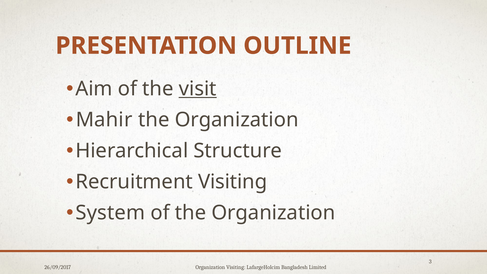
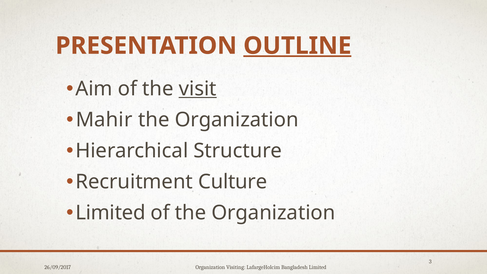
OUTLINE underline: none -> present (297, 46)
Recruitment Visiting: Visiting -> Culture (233, 182)
System: System -> Limited (110, 213)
